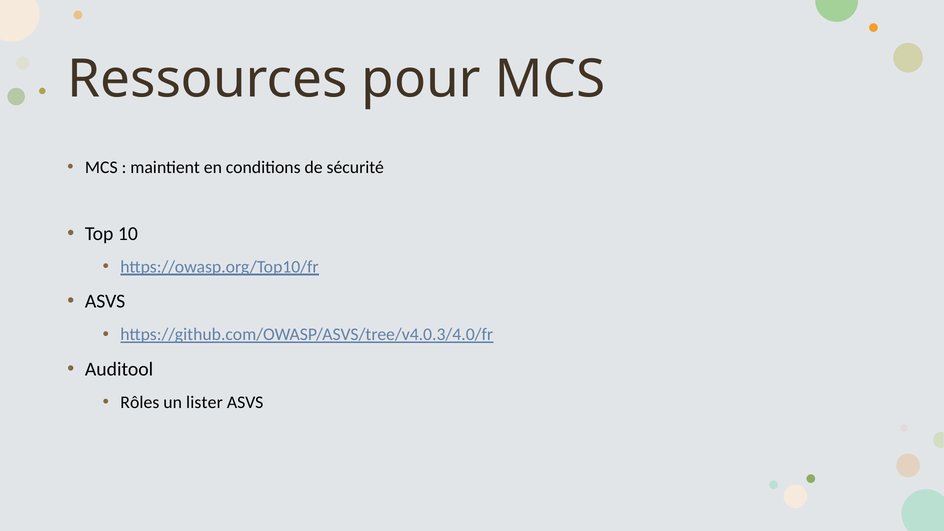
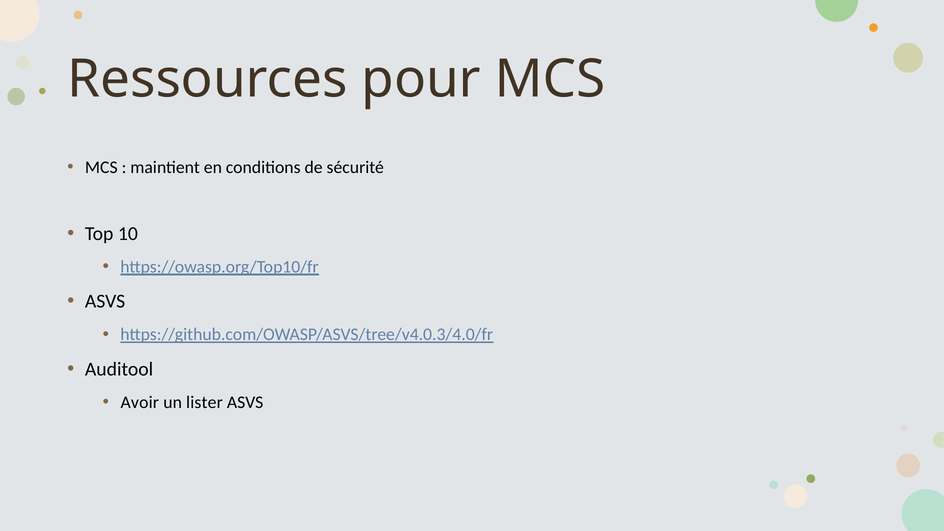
Rôles: Rôles -> Avoir (140, 402)
